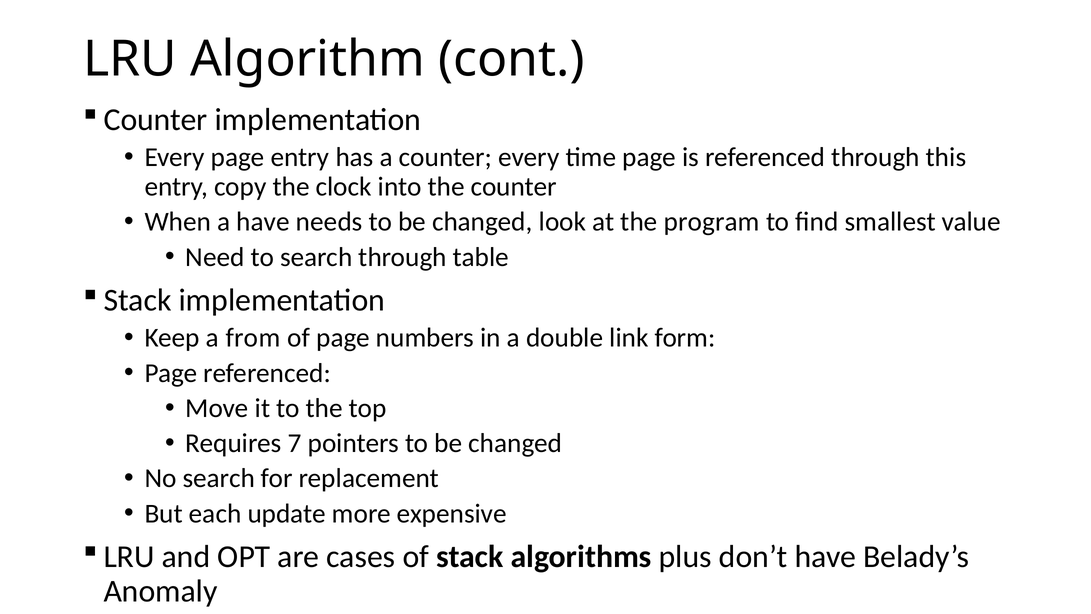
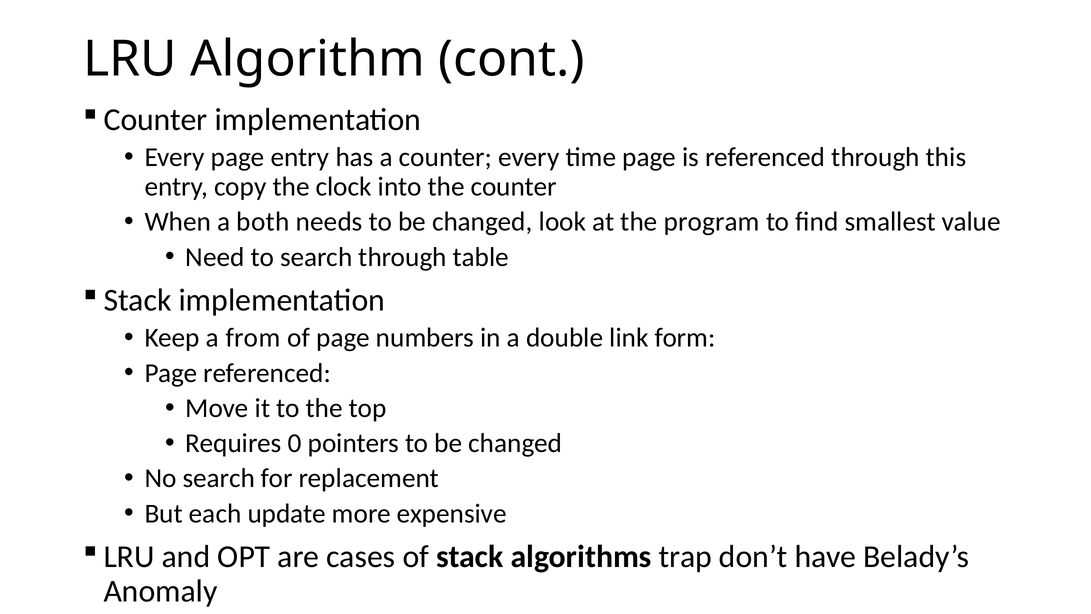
a have: have -> both (263, 222)
7: 7 -> 0 (295, 443)
plus: plus -> trap (685, 556)
